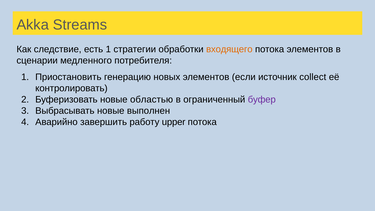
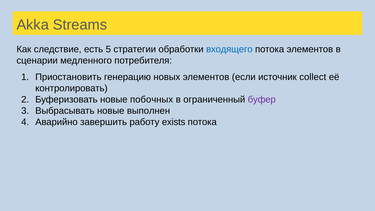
есть 1: 1 -> 5 (108, 49)
входящего colour: orange -> blue (229, 49)
областью: областью -> побочных (152, 99)
upper: upper -> exists (174, 122)
